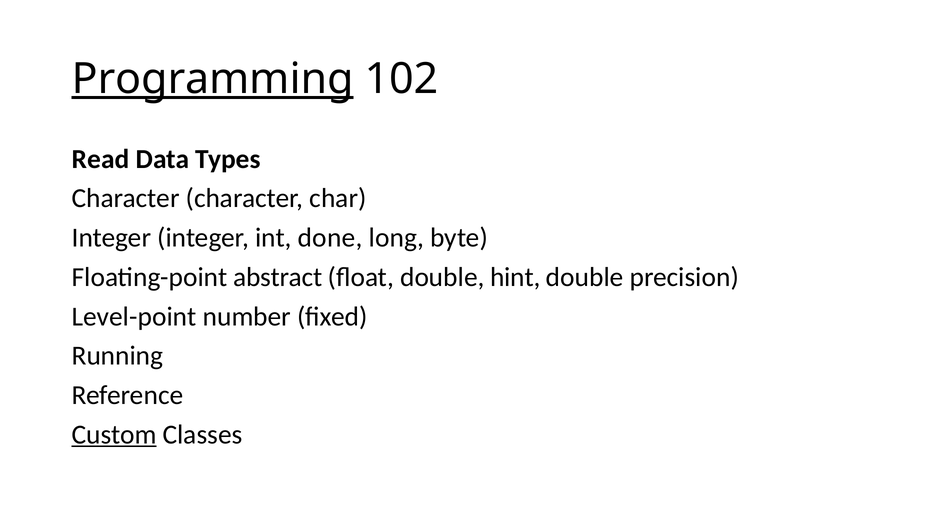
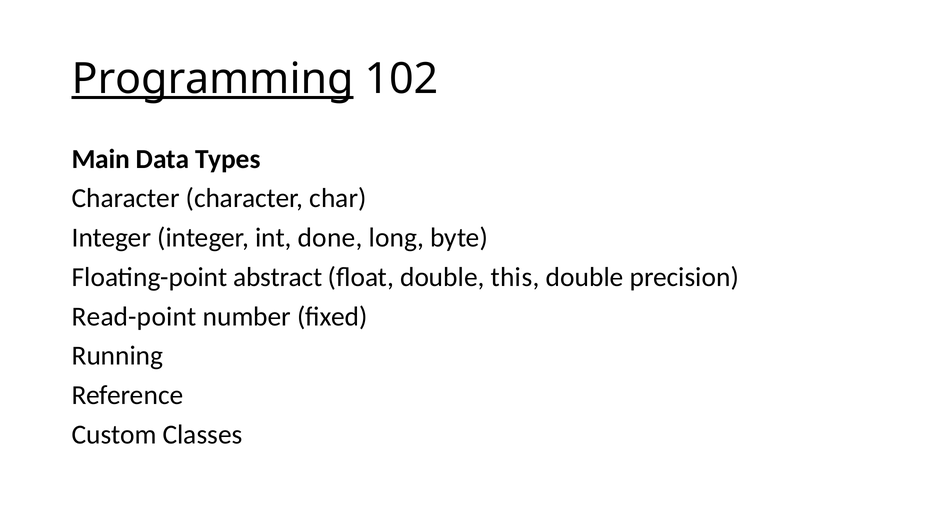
Read: Read -> Main (101, 159)
hint: hint -> this (515, 277)
Level-point: Level-point -> Read-point (134, 317)
Custom underline: present -> none (114, 435)
